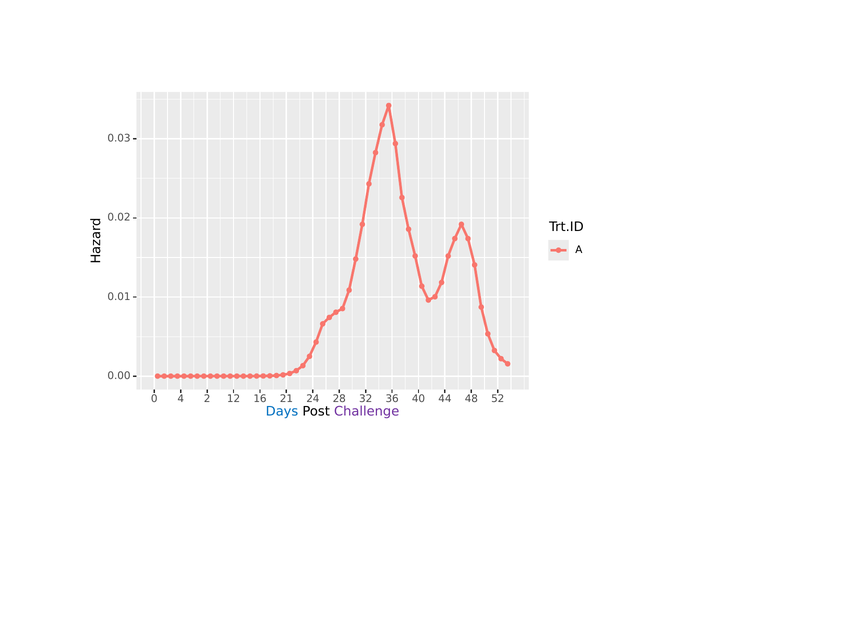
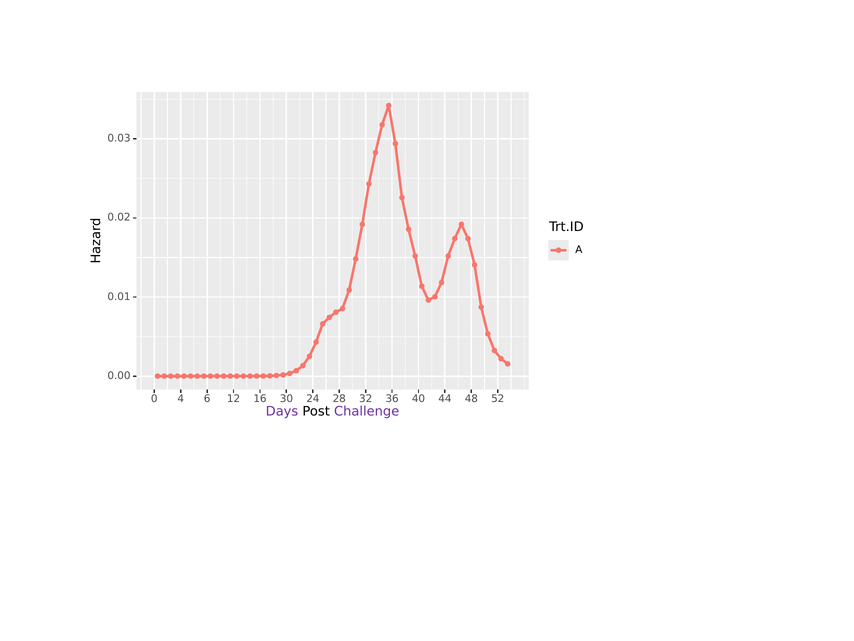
2: 2 -> 6 (207, 399)
21: 21 -> 30 (286, 399)
Days colour: blue -> purple (282, 411)
